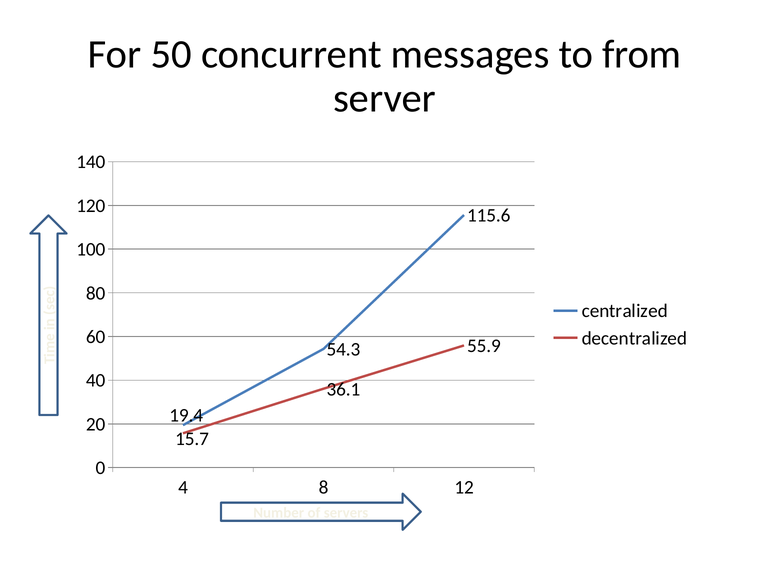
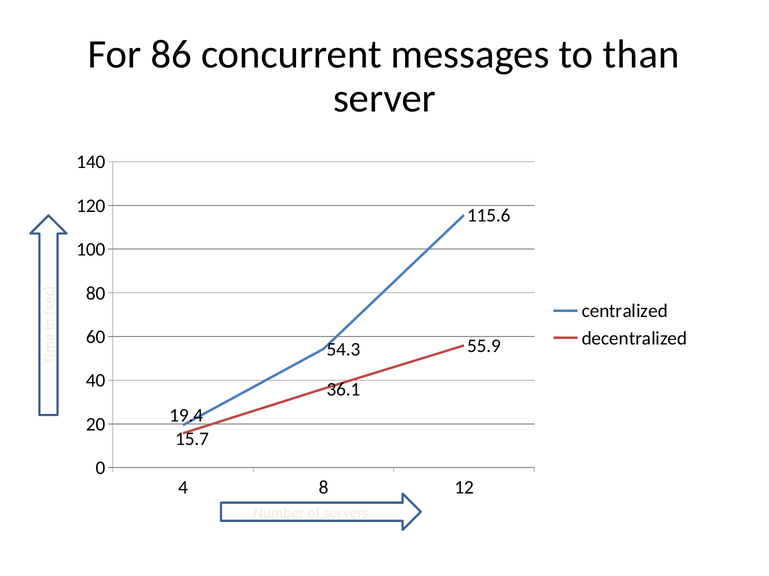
50: 50 -> 86 (171, 55)
from: from -> than (641, 55)
